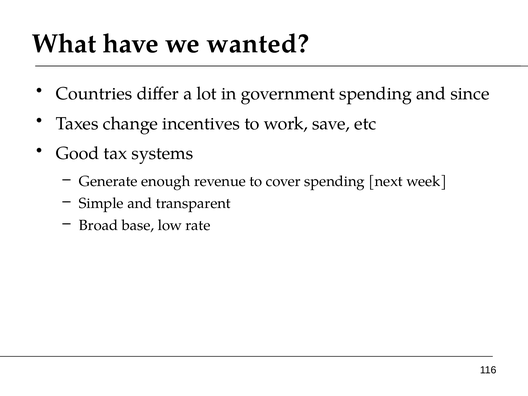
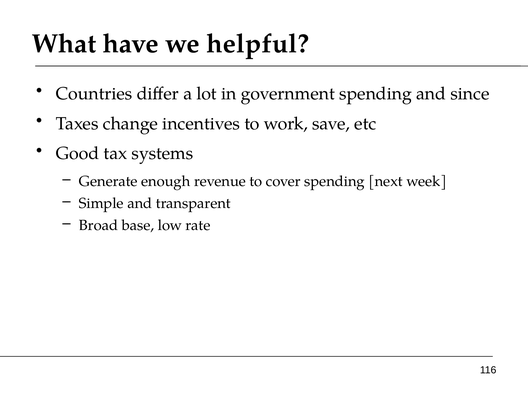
wanted: wanted -> helpful (258, 44)
